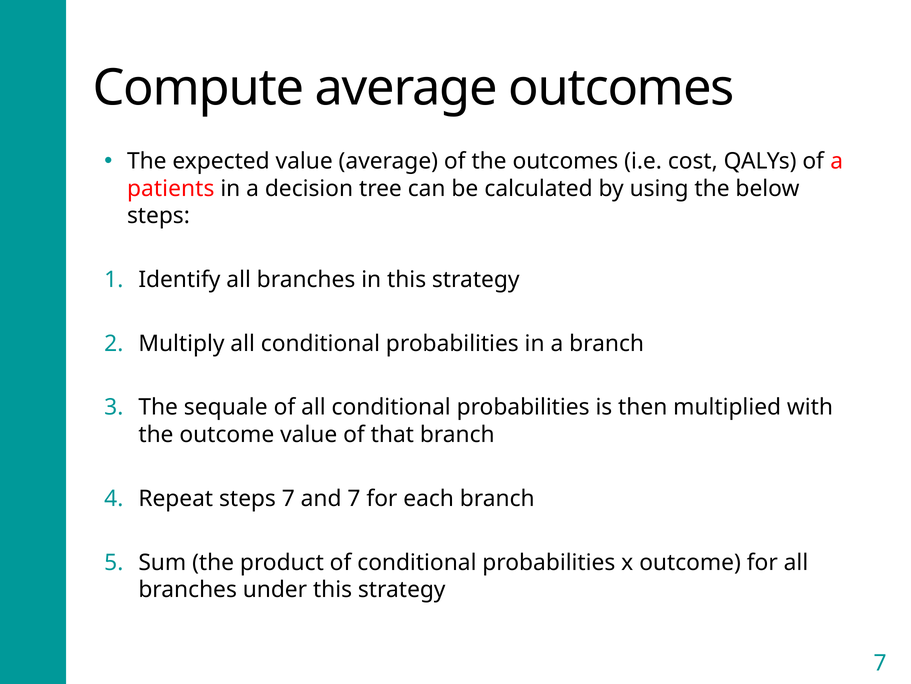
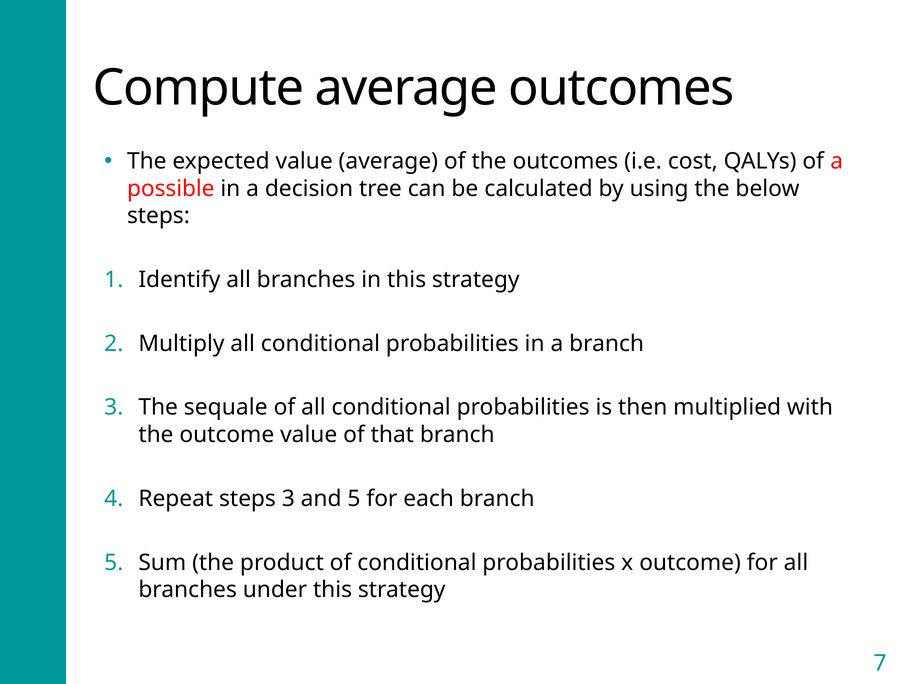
patients: patients -> possible (171, 188)
steps 7: 7 -> 3 (288, 498)
and 7: 7 -> 5 (354, 498)
